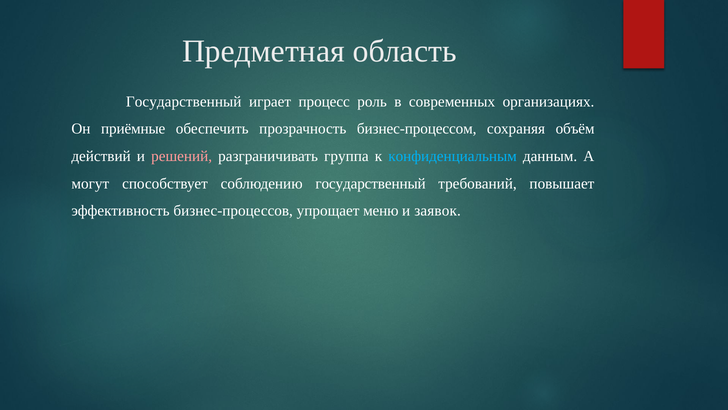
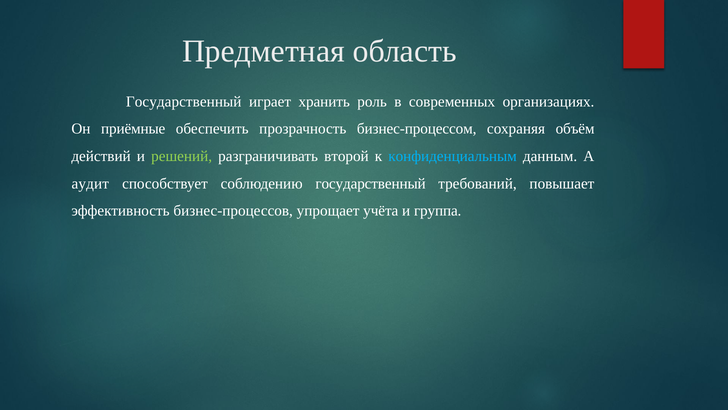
процесс: процесс -> хранить (324, 101)
решений colour: pink -> light green (182, 156)
группа: группа -> второй (346, 156)
могут: могут -> аудит (90, 183)
меню: меню -> учёта (381, 211)
заявок: заявок -> группа (438, 211)
